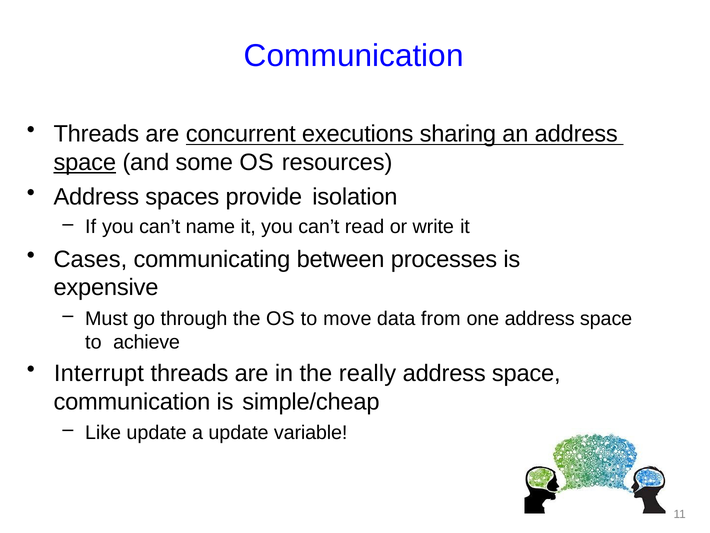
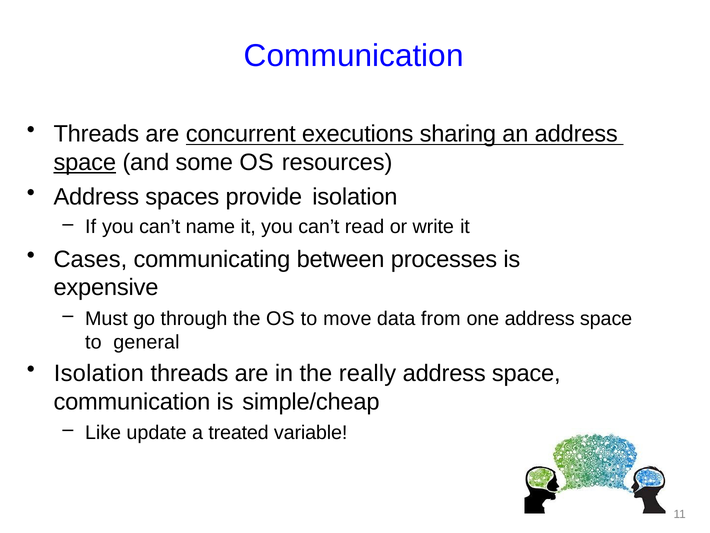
achieve: achieve -> general (146, 342)
Interrupt: Interrupt -> Isolation (99, 373)
a update: update -> treated (239, 432)
